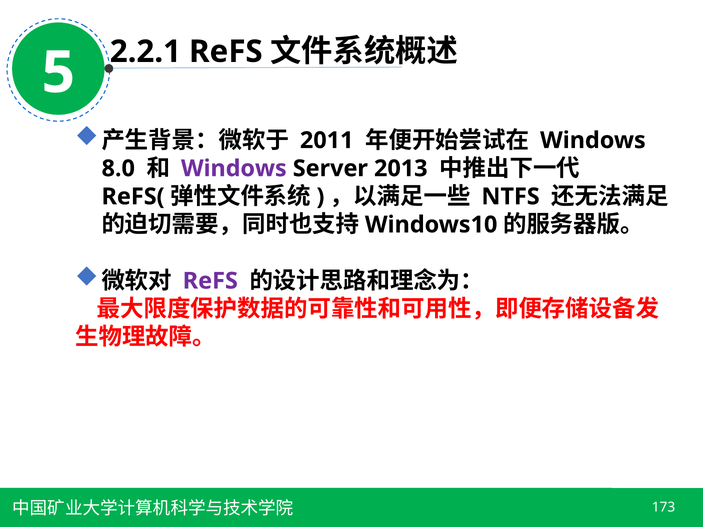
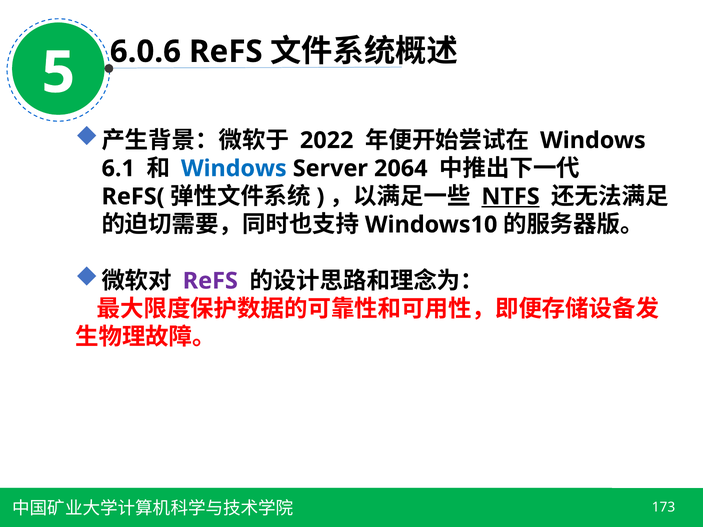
2.2.1: 2.2.1 -> 6.0.6 (145, 52)
2011: 2011 -> 2022 (327, 140)
8.0: 8.0 -> 6.1 (118, 169)
Windows colour: purple -> blue (234, 169)
2013: 2013 -> 2064 (401, 169)
NTFS underline: none -> present (511, 197)
